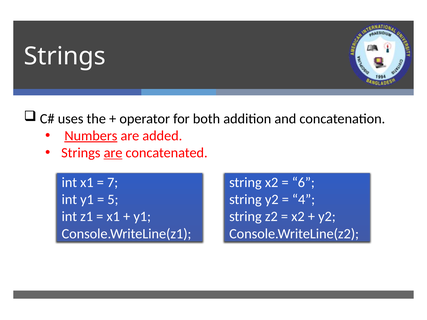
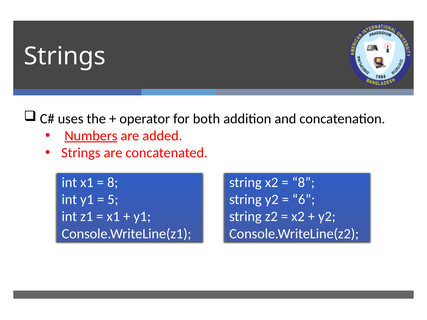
are underline: present -> none (113, 153)
7: 7 -> 8 (113, 183)
6: 6 -> 8 (303, 183)
4: 4 -> 6 (304, 200)
